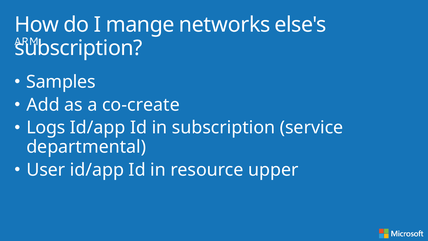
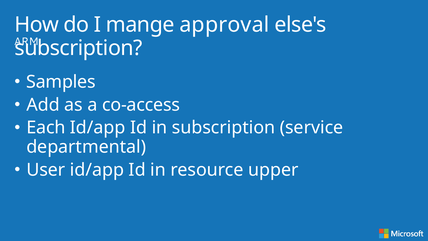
networks: networks -> approval (224, 25)
co-create: co-create -> co-access (141, 105)
Logs: Logs -> Each (46, 128)
